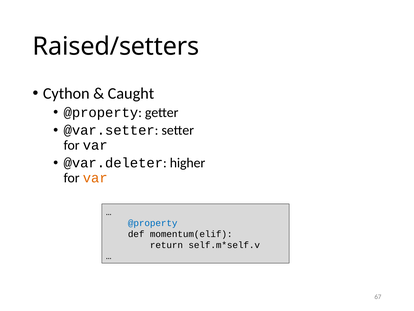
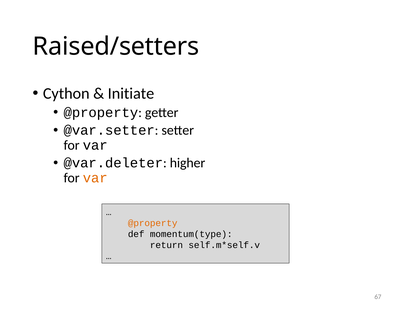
Caught: Caught -> Initiate (131, 93)
@property colour: blue -> orange (153, 223)
momentum(elif: momentum(elif -> momentum(type (191, 234)
